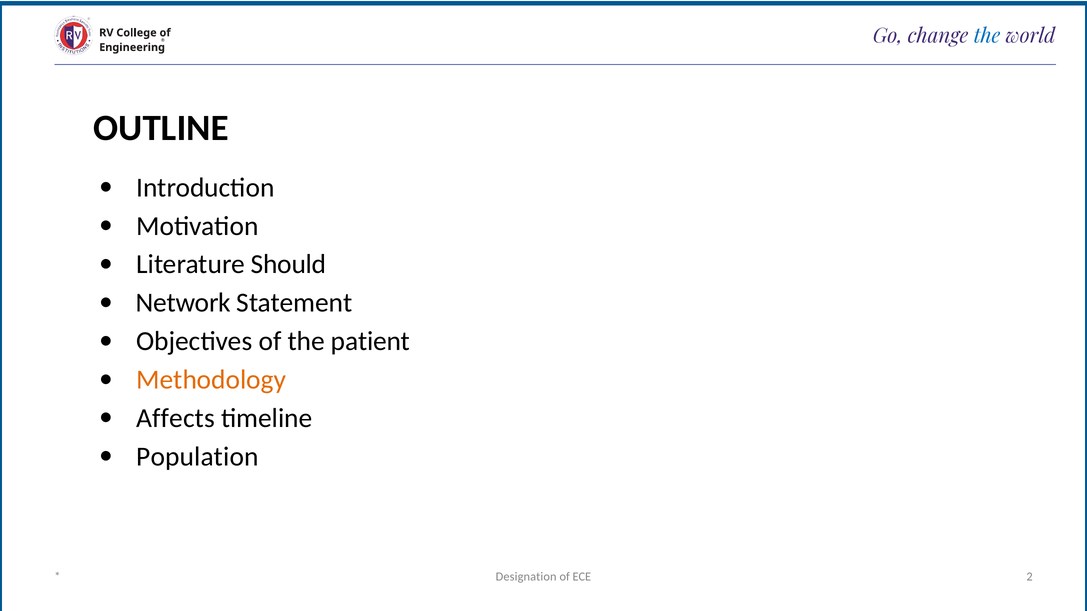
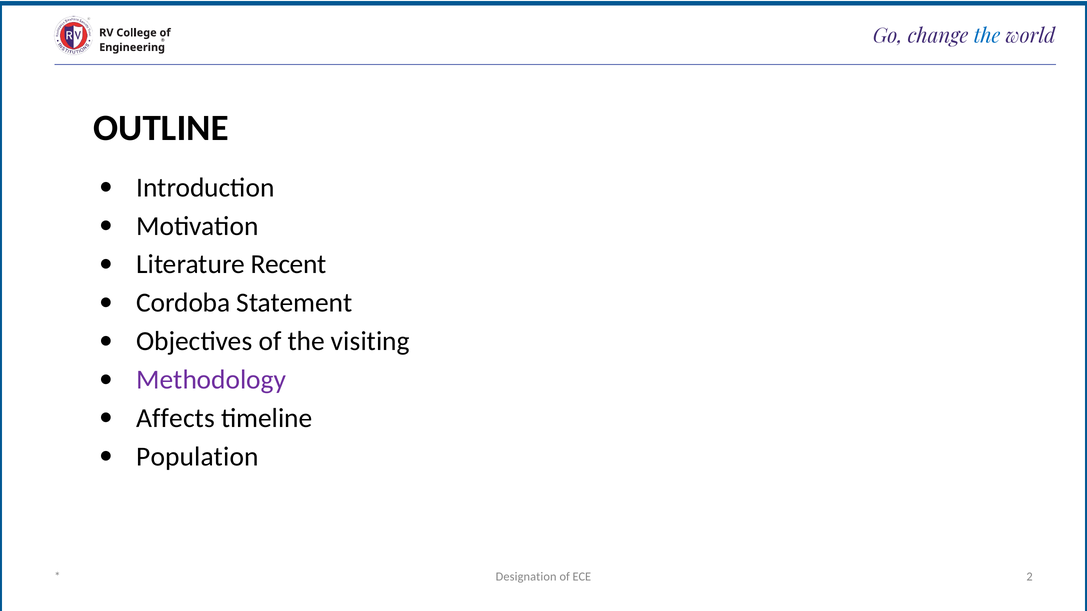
Should: Should -> Recent (289, 265)
Network: Network -> Cordoba (183, 303)
patient: patient -> visiting (370, 341)
Methodology colour: orange -> purple (211, 380)
